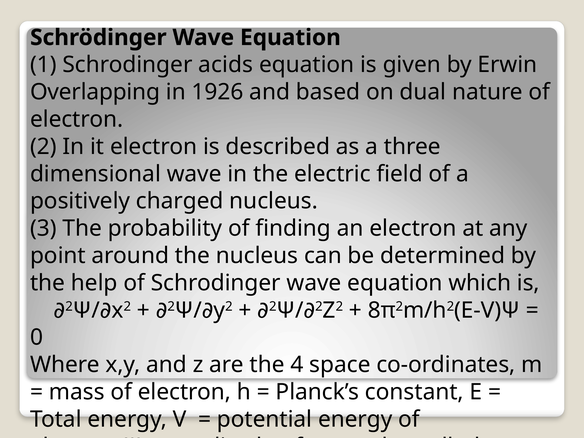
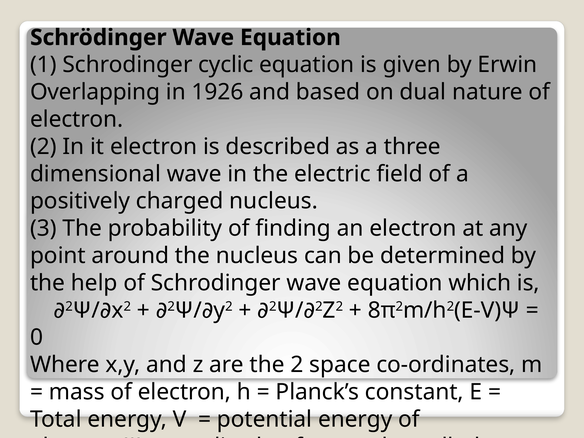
acids: acids -> cyclic (226, 65)
the 4: 4 -> 2 (297, 365)
